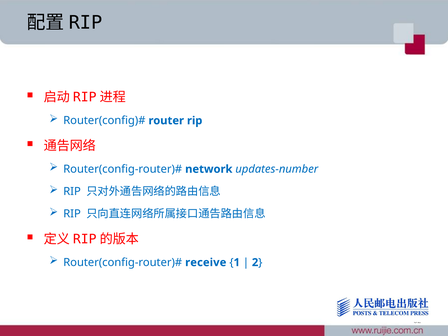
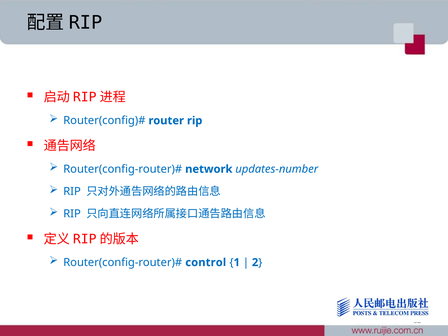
receive: receive -> control (206, 262)
